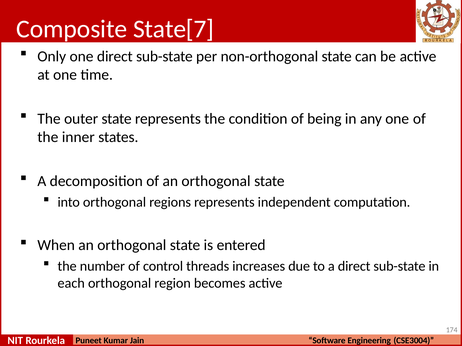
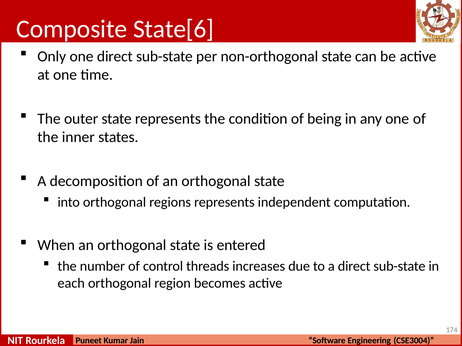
State[7: State[7 -> State[6 (174, 29)
